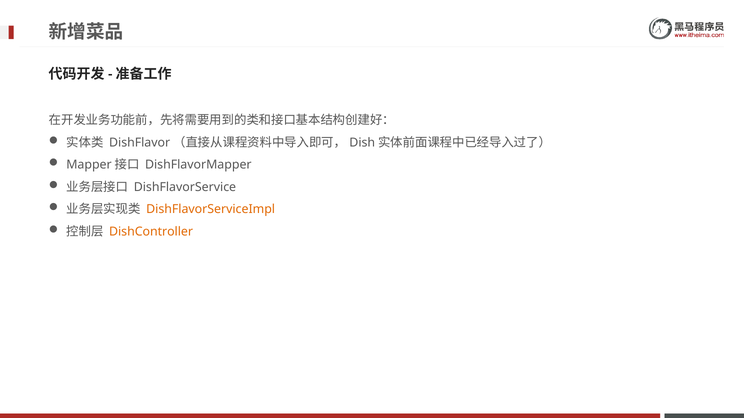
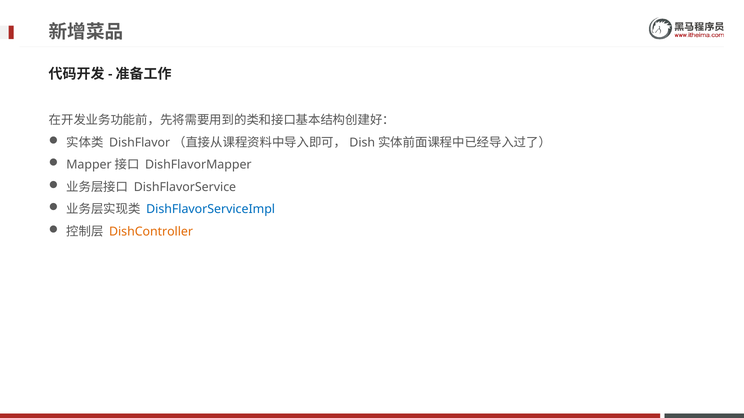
DishFlavorServiceImpl colour: orange -> blue (211, 210)
